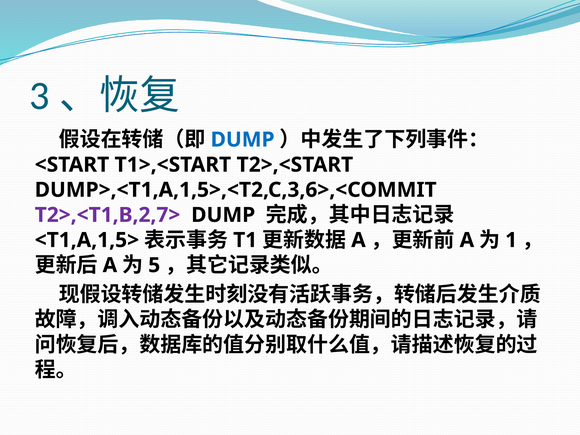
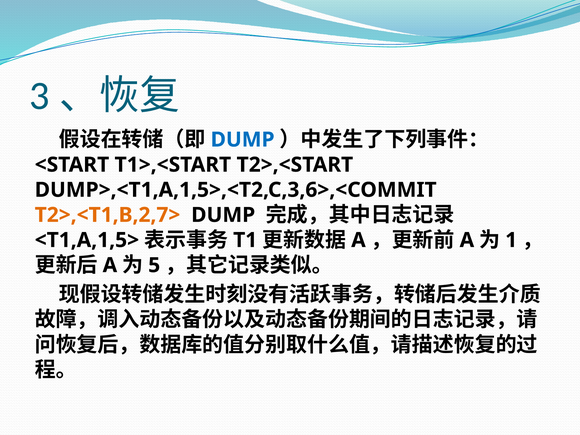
T2>,<T1,B,2,7> colour: purple -> orange (108, 215)
